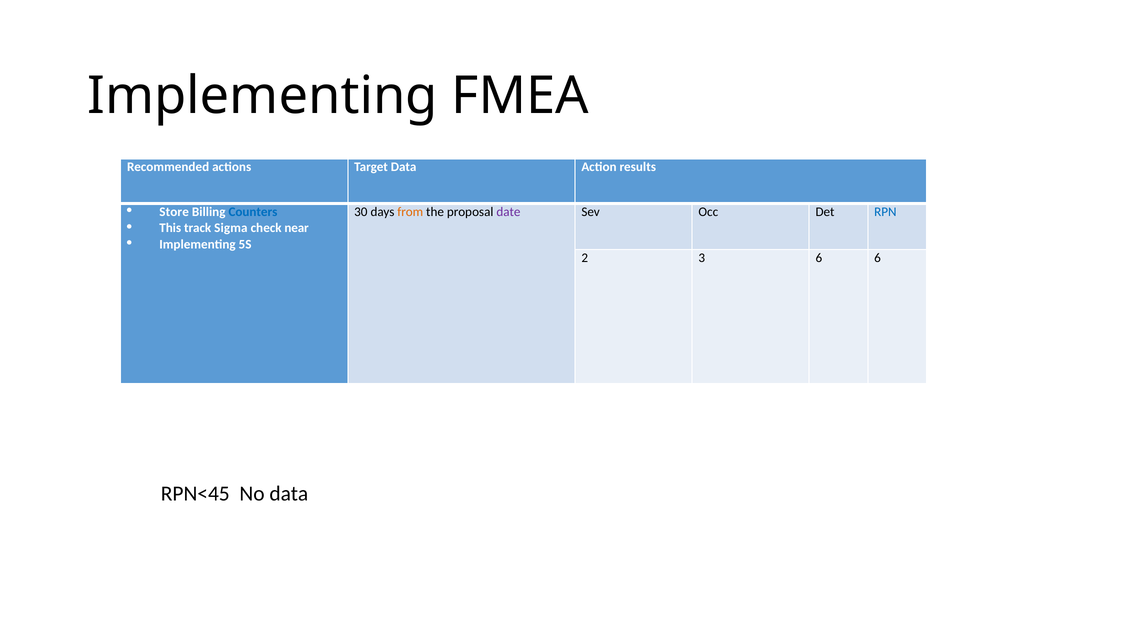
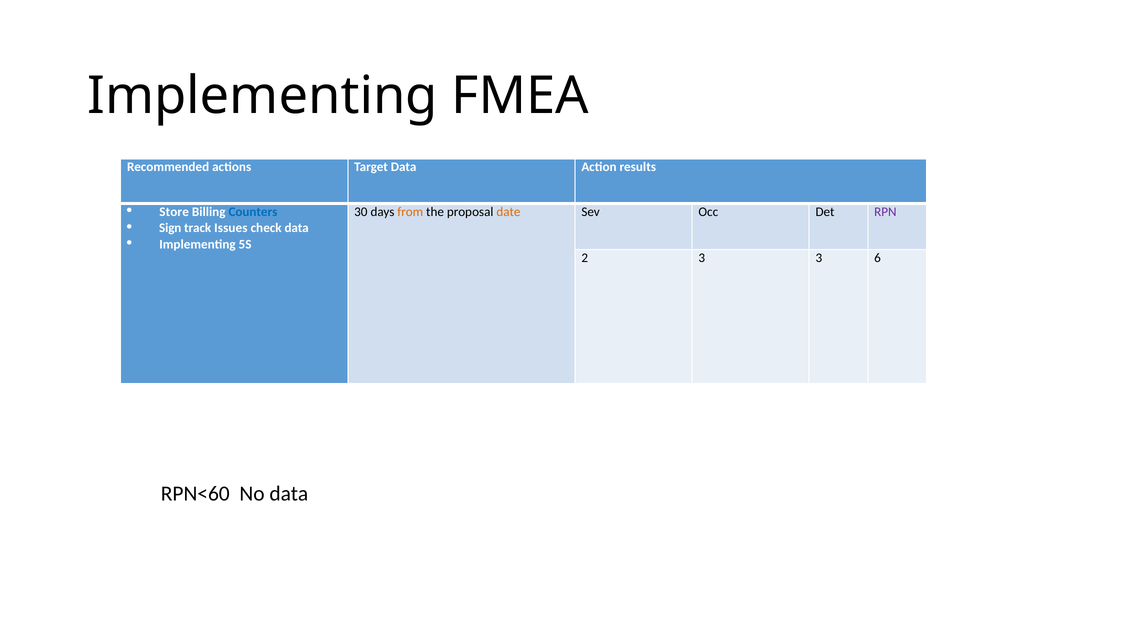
date colour: purple -> orange (508, 212)
RPN colour: blue -> purple (885, 212)
This: This -> Sign (170, 228)
Sigma: Sigma -> Issues (231, 228)
check near: near -> data (297, 228)
3 6: 6 -> 3 (819, 258)
RPN<45: RPN<45 -> RPN<60 (195, 494)
